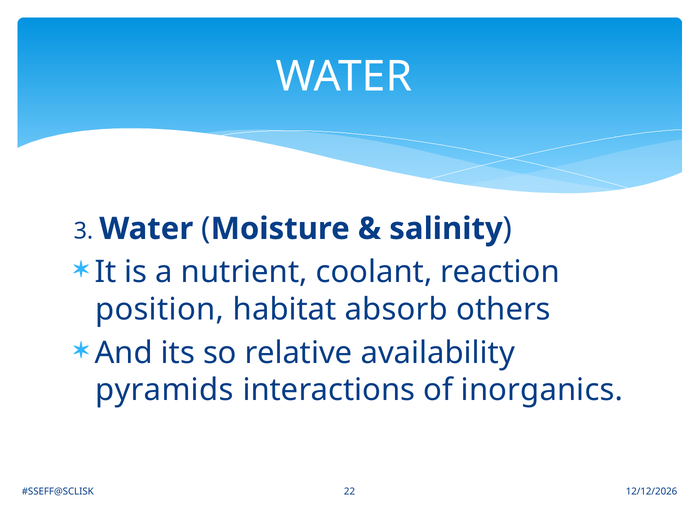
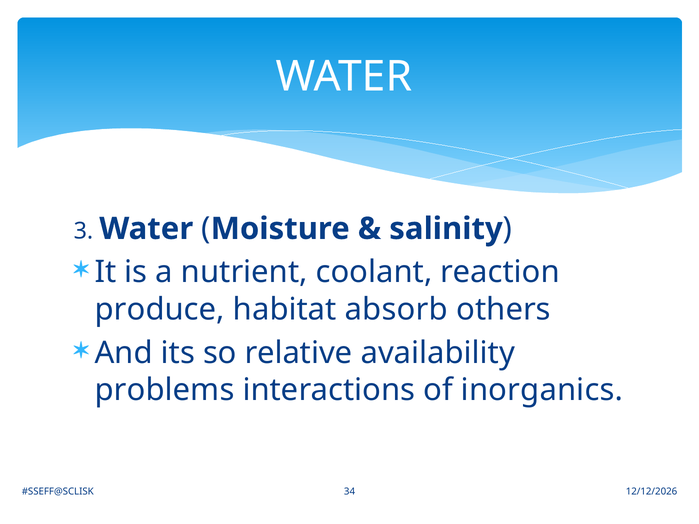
position: position -> produce (160, 310)
pyramids: pyramids -> problems (165, 390)
22: 22 -> 34 (350, 492)
